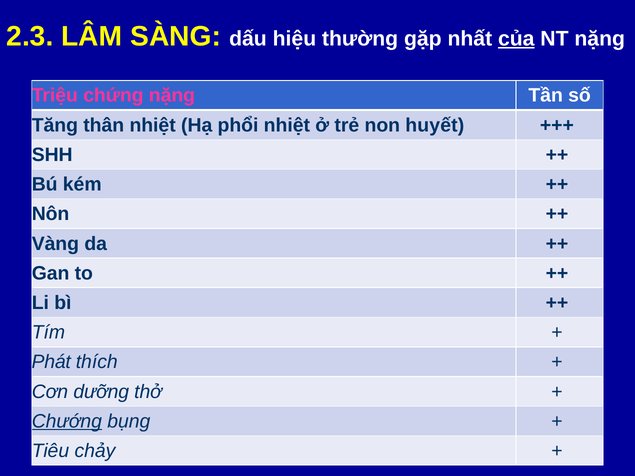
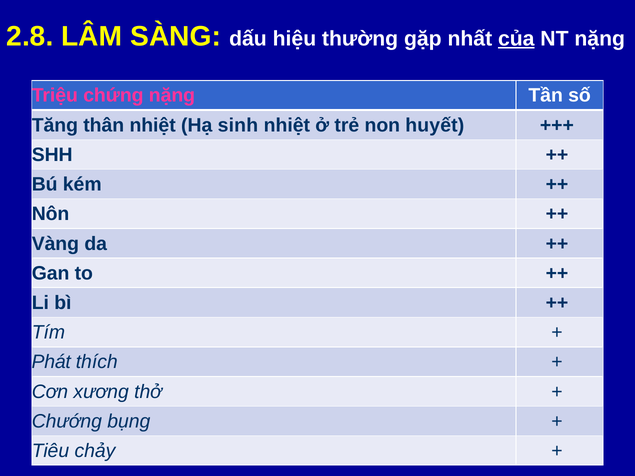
2.3: 2.3 -> 2.8 (30, 36)
phổi: phổi -> sinh (238, 125)
dưỡng: dưỡng -> xương (101, 392)
Chướng underline: present -> none (67, 421)
